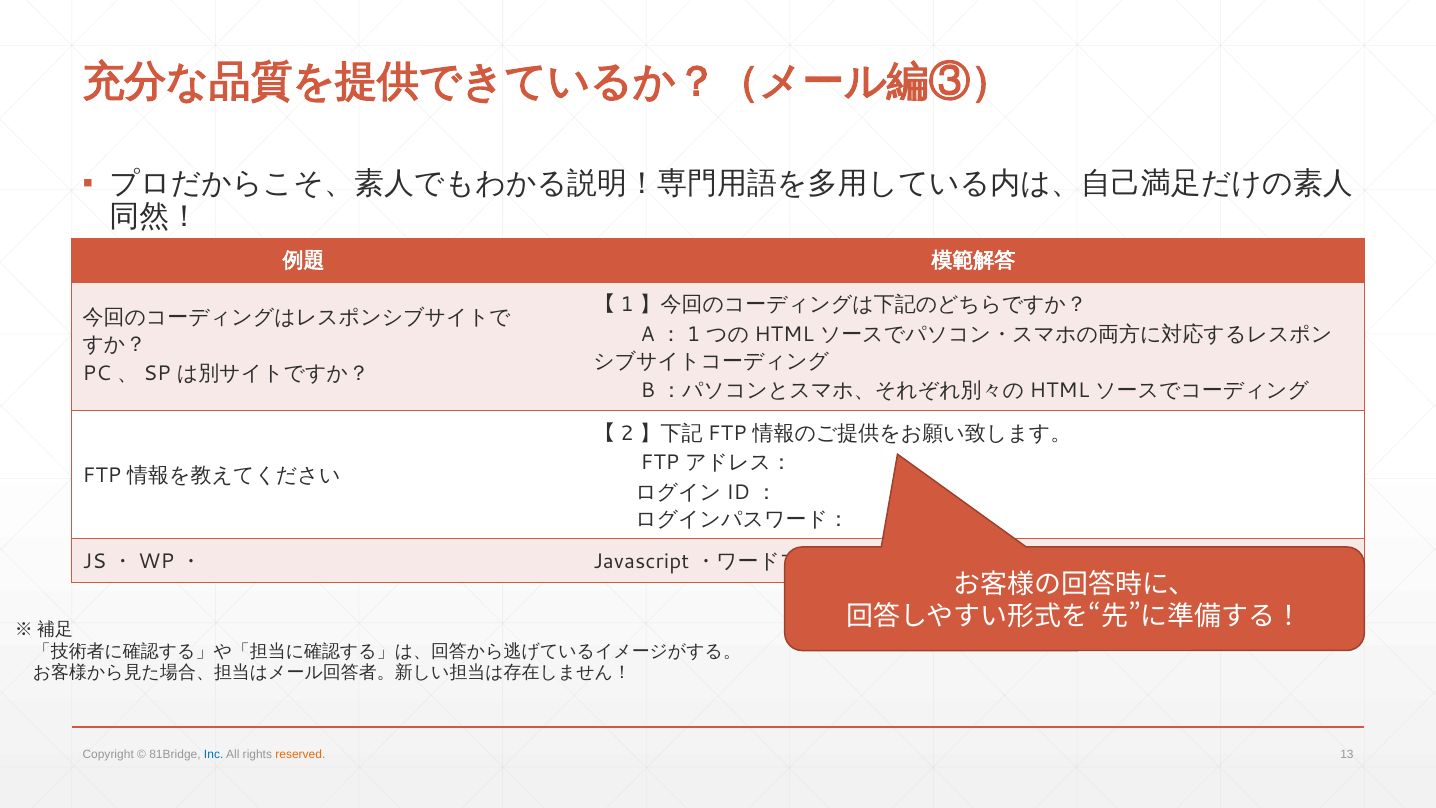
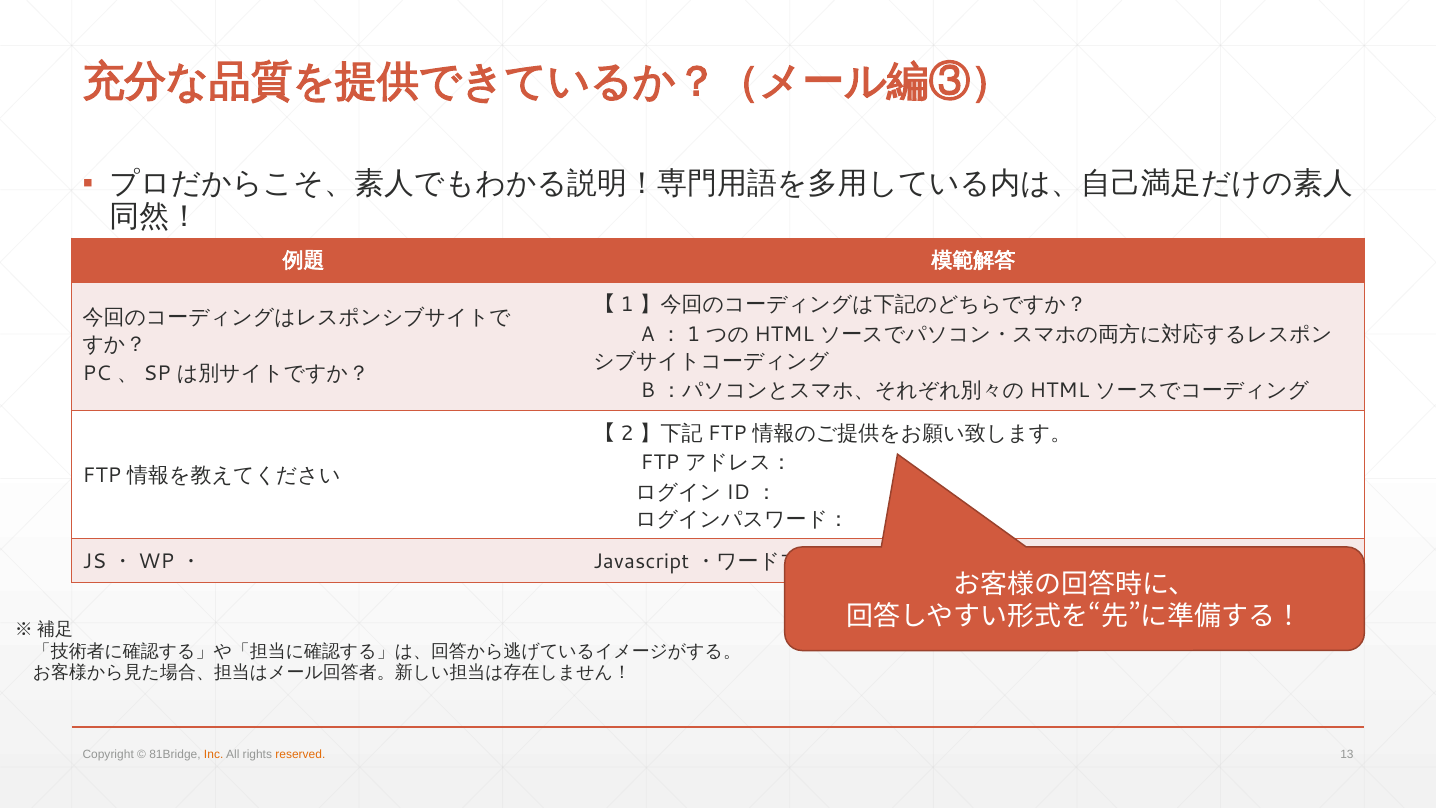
Inc colour: blue -> orange (214, 755)
